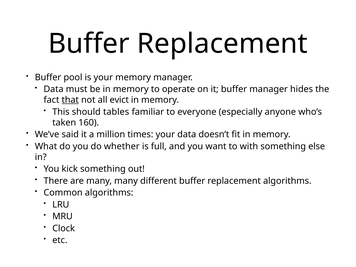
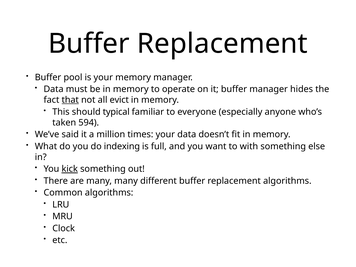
tables: tables -> typical (116, 112)
160: 160 -> 594 (89, 123)
whether: whether -> indexing (122, 146)
kick underline: none -> present (70, 169)
